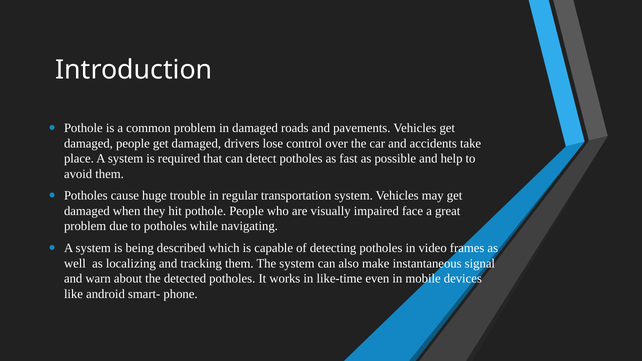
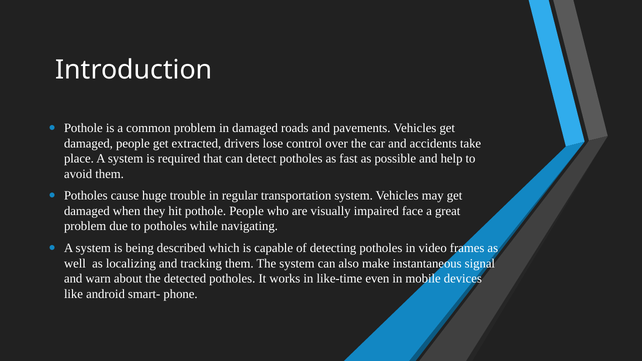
people get damaged: damaged -> extracted (196, 143)
